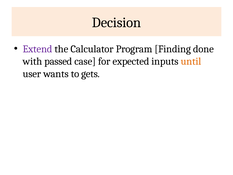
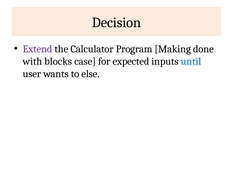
Finding: Finding -> Making (173, 49)
passed: passed -> blocks (58, 61)
until colour: orange -> blue (191, 61)
gets: gets -> else (90, 74)
